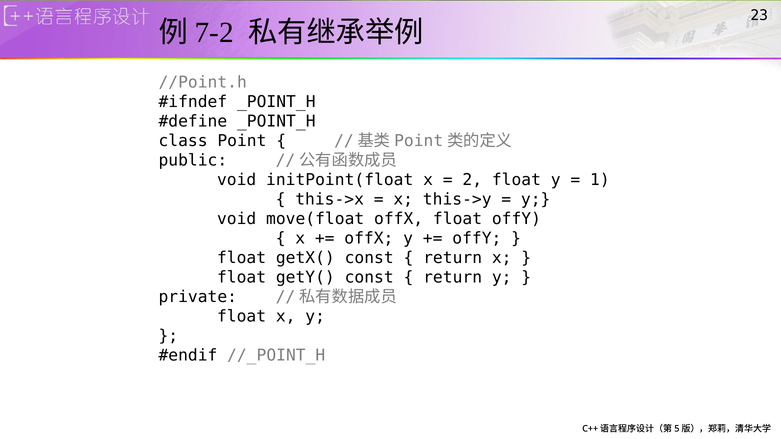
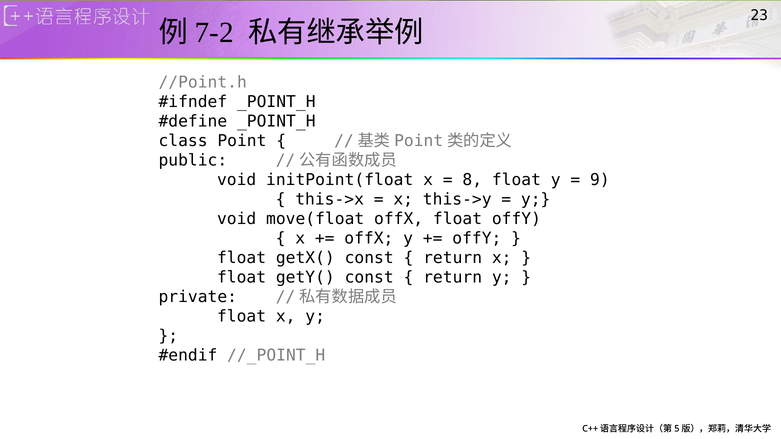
2: 2 -> 8 (472, 180)
1: 1 -> 9 (600, 180)
